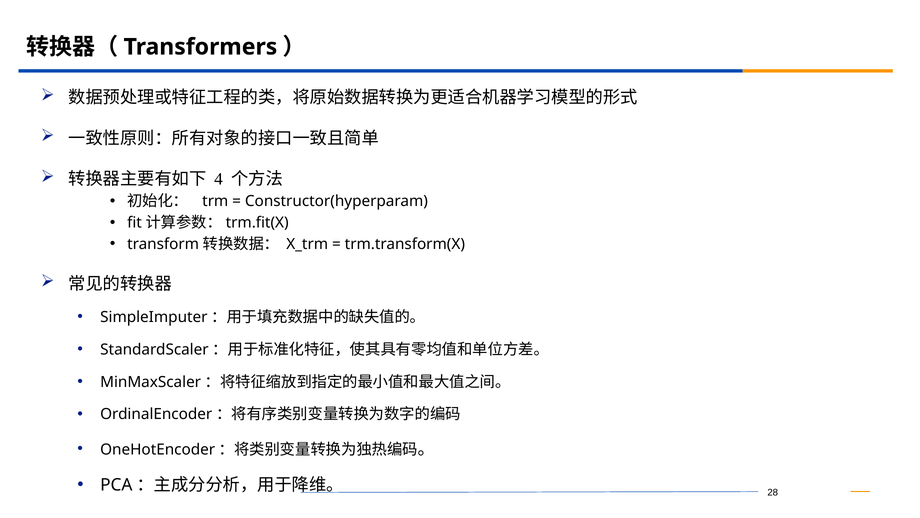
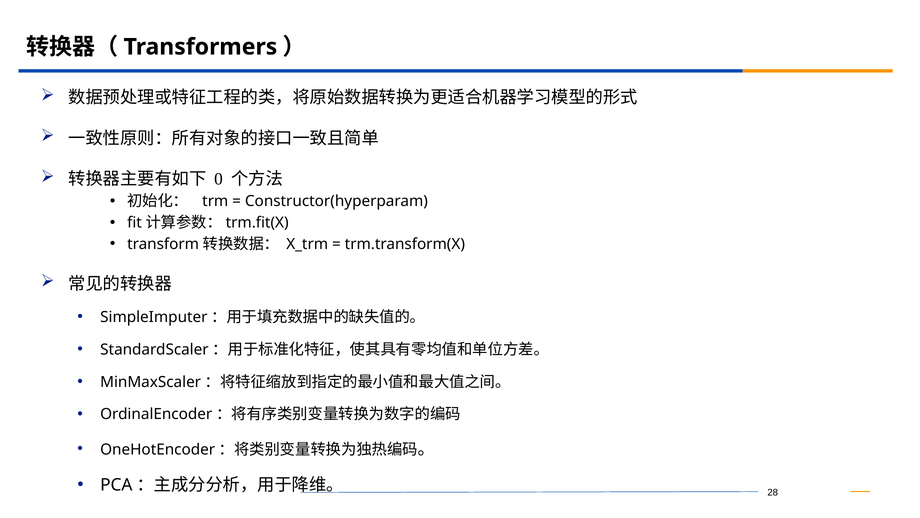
4: 4 -> 0 (219, 179)
